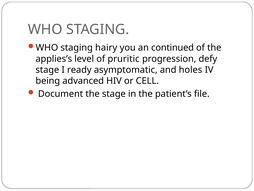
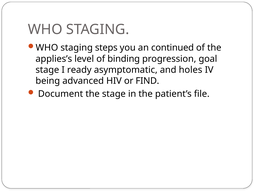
hairy: hairy -> steps (106, 48)
pruritic: pruritic -> binding (124, 59)
defy: defy -> goal (208, 59)
CELL: CELL -> FIND (147, 81)
